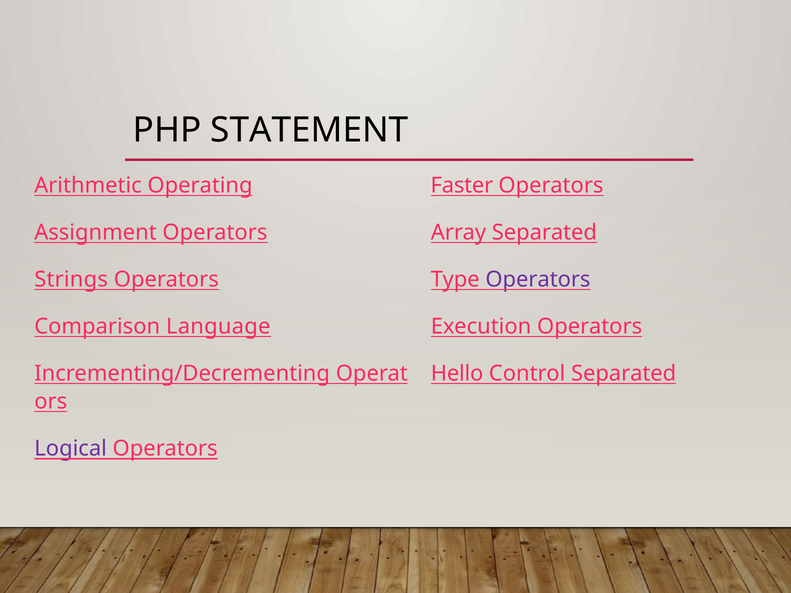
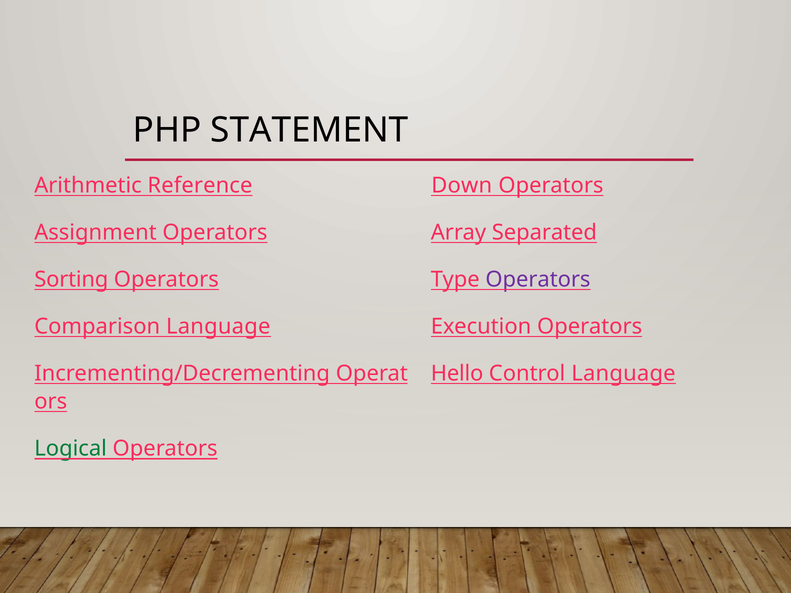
Operating: Operating -> Reference (200, 186)
Faster: Faster -> Down (462, 186)
Strings: Strings -> Sorting (71, 280)
Control Separated: Separated -> Language (623, 374)
Logical colour: purple -> green (71, 449)
